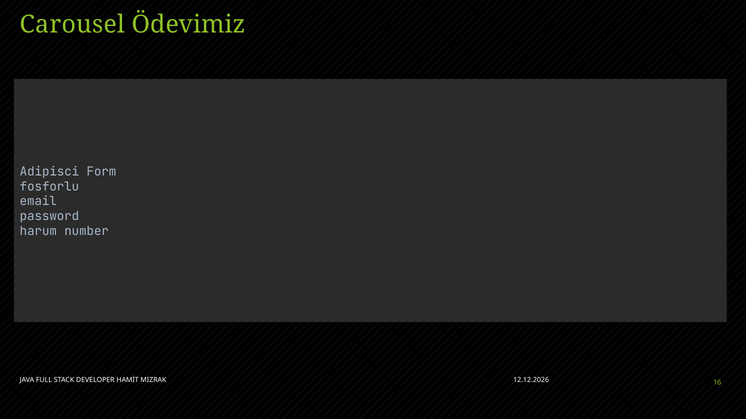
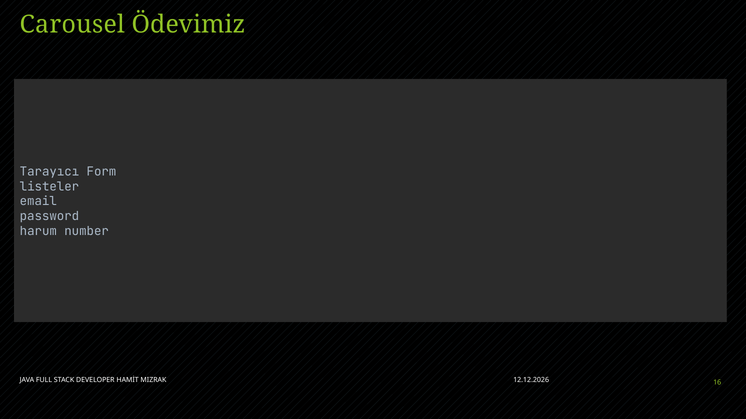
Adipisci: Adipisci -> Tarayıcı (49, 172)
fosforlu: fosforlu -> listeler (49, 187)
